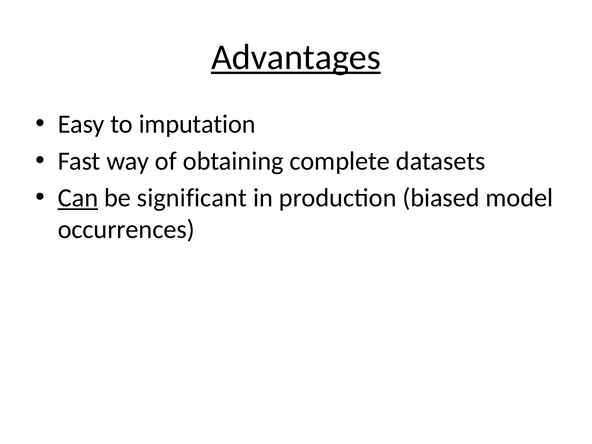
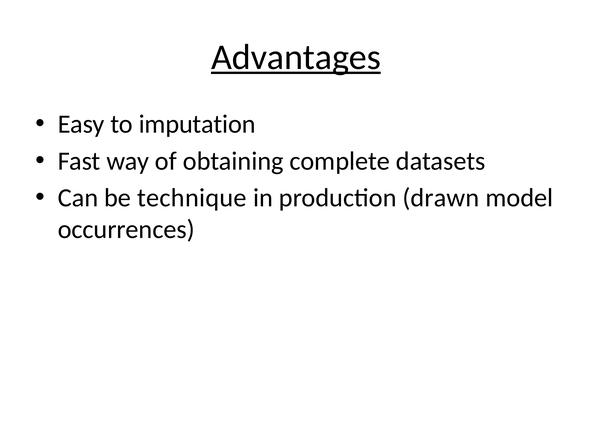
Can underline: present -> none (78, 198)
significant: significant -> technique (192, 198)
biased: biased -> drawn (441, 198)
